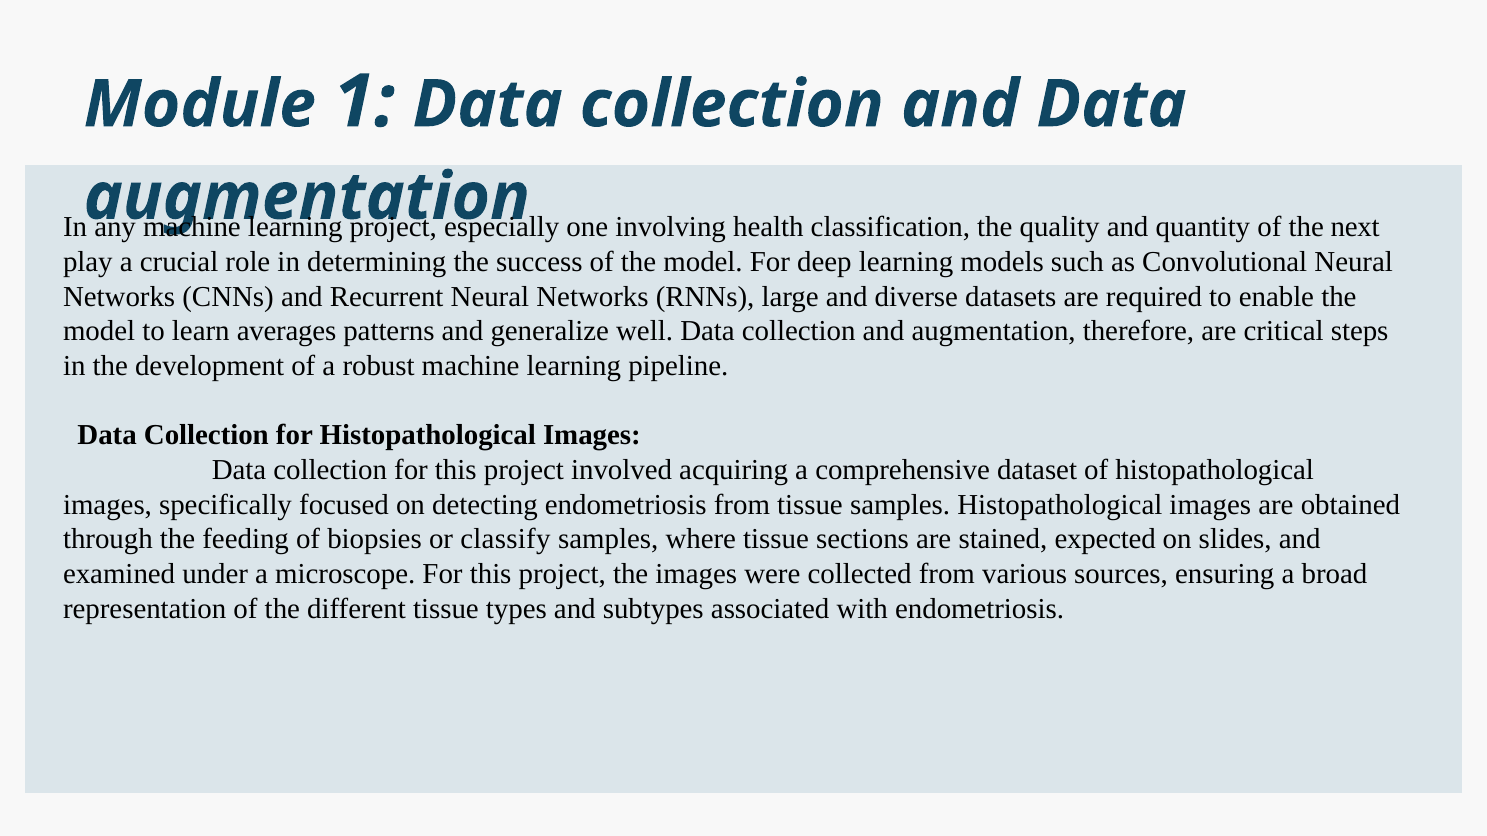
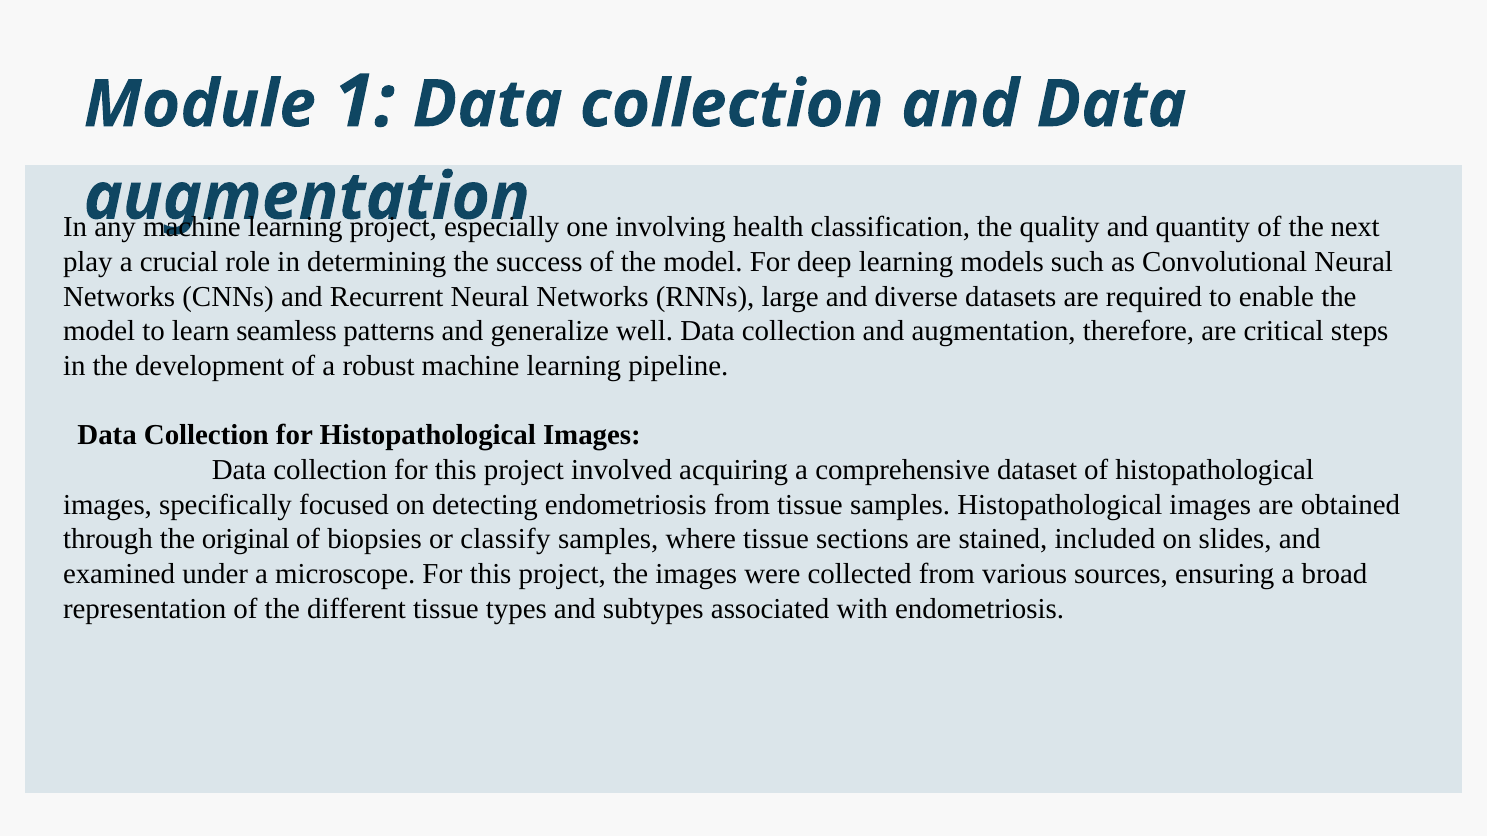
averages: averages -> seamless (287, 331)
feeding: feeding -> original (246, 540)
expected: expected -> included (1105, 540)
